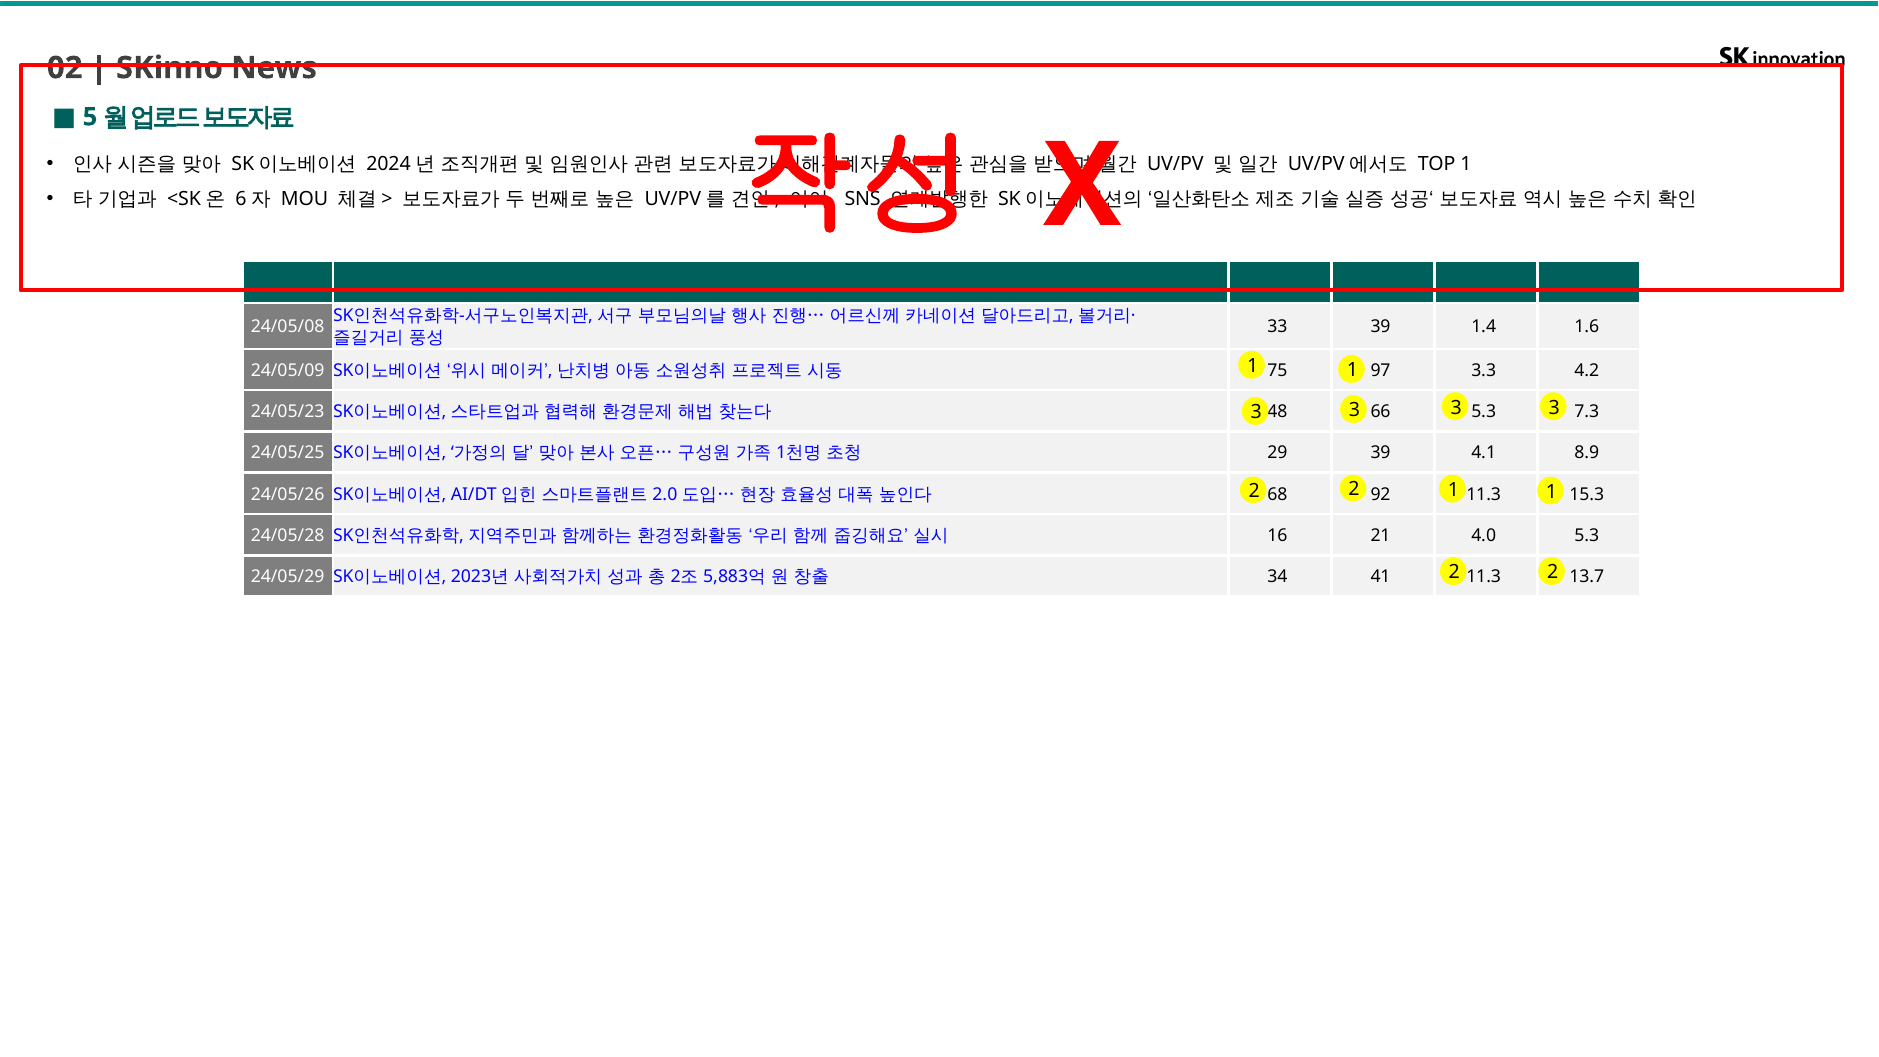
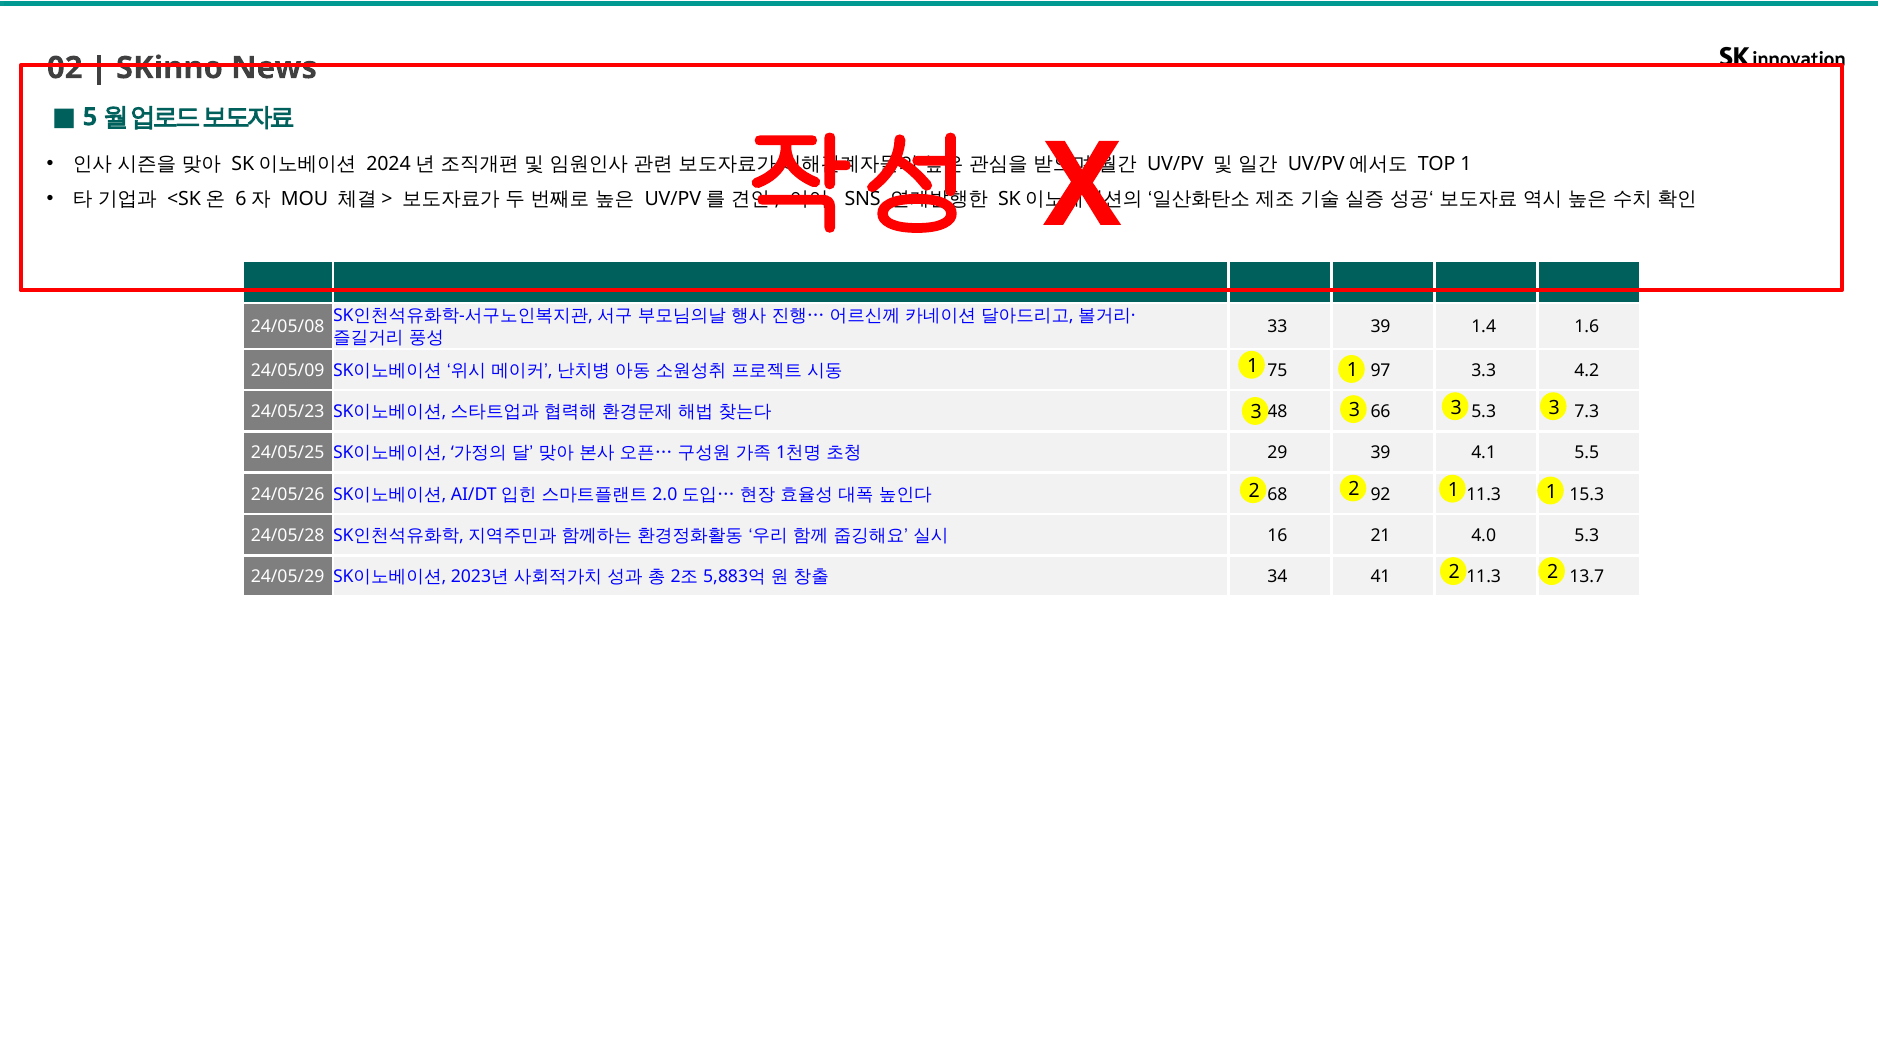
8.9: 8.9 -> 5.5 (1587, 453)
